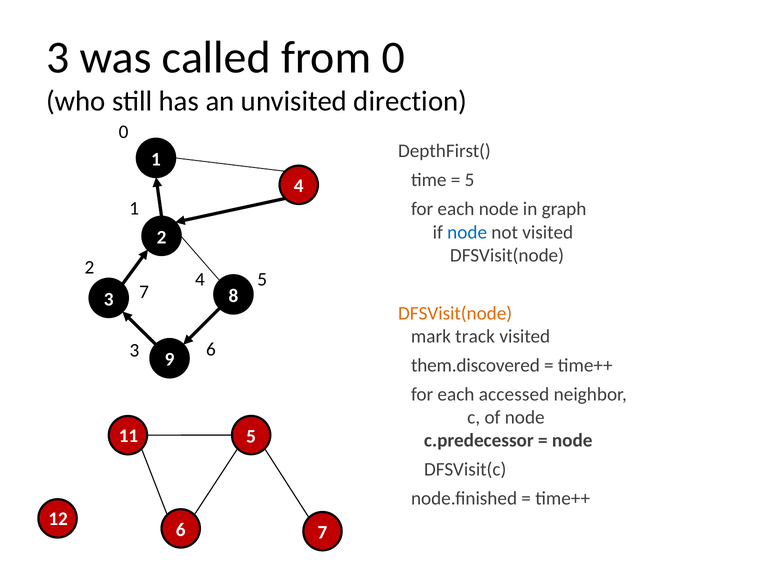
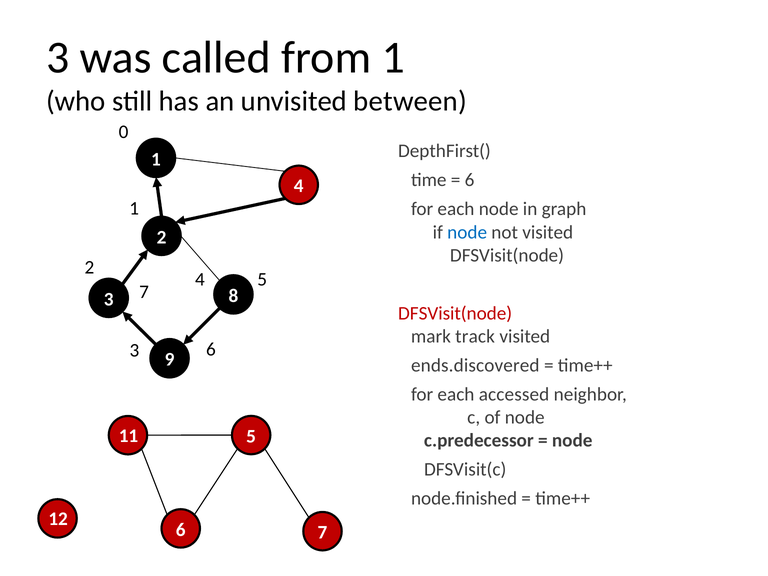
from 0: 0 -> 1 (393, 58)
direction: direction -> between (410, 101)
5: 5 -> 6 (470, 180)
DFSVisit(node colour: orange -> red (455, 313)
them.discovered: them.discovered -> ends.discovered (475, 365)
